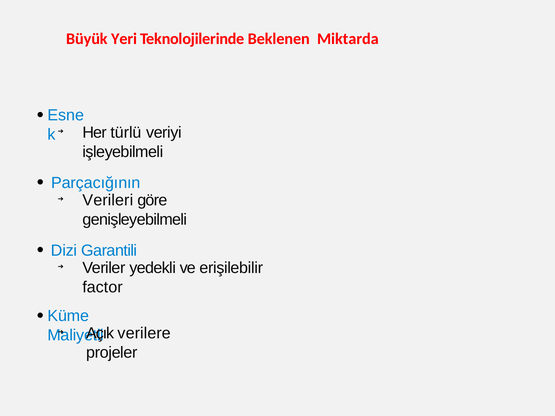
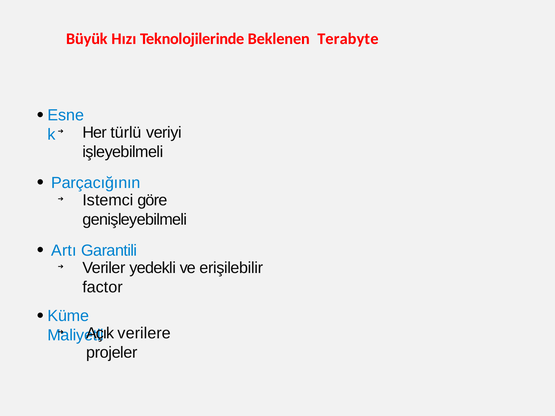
Yeri: Yeri -> Hızı (124, 39)
Miktarda: Miktarda -> Terabyte (348, 39)
Verileri: Verileri -> Istemci (108, 200)
Dizi: Dizi -> Artı (64, 250)
